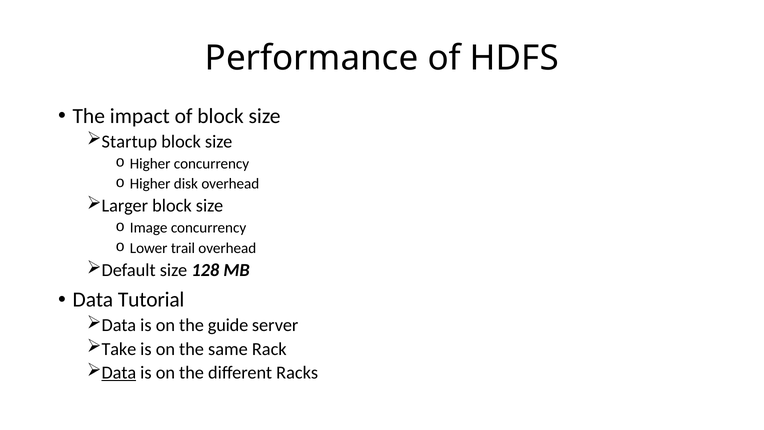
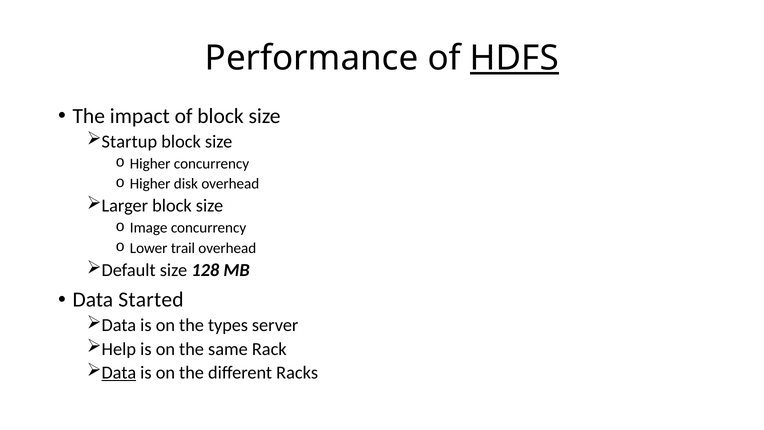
HDFS underline: none -> present (514, 58)
Tutorial: Tutorial -> Started (151, 300)
guide: guide -> types (228, 325)
Take: Take -> Help (119, 349)
